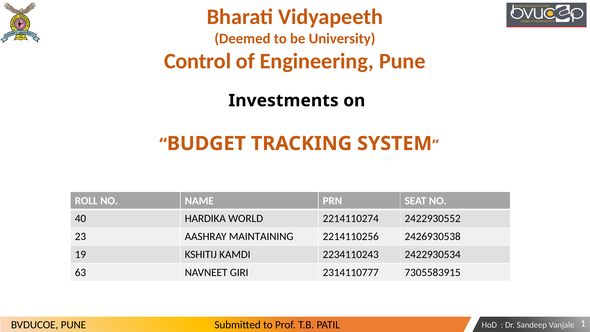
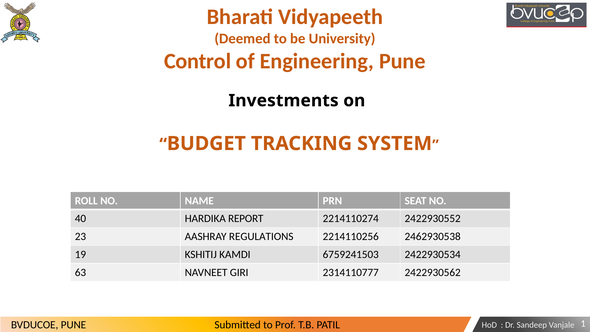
WORLD: WORLD -> REPORT (246, 219)
MAINTAINING: MAINTAINING -> REGULATIONS (261, 236)
2426930538: 2426930538 -> 2462930538 (433, 236)
2234110243: 2234110243 -> 6759241503 (351, 254)
7305583915: 7305583915 -> 2422930562 (433, 272)
